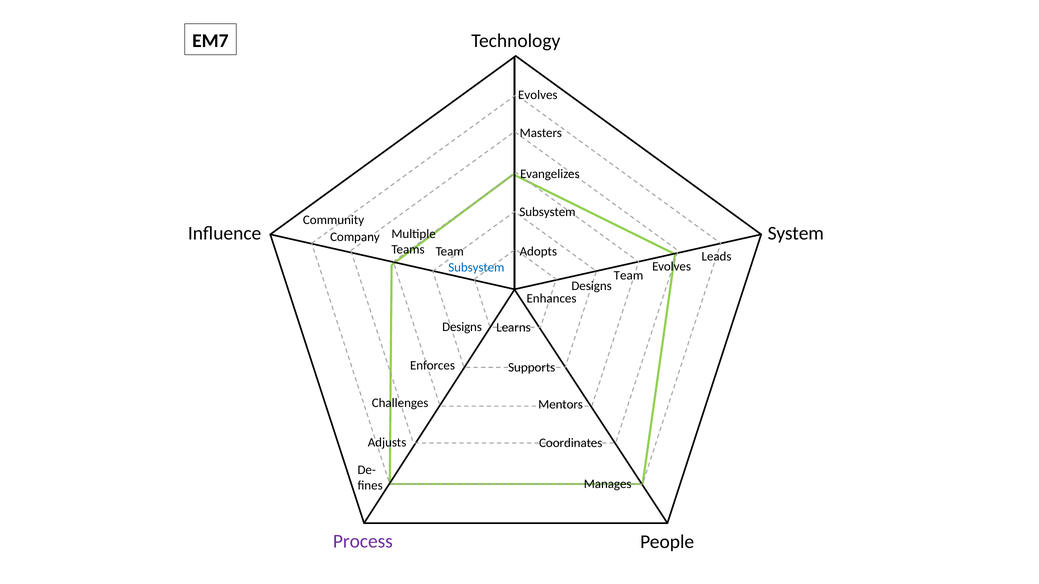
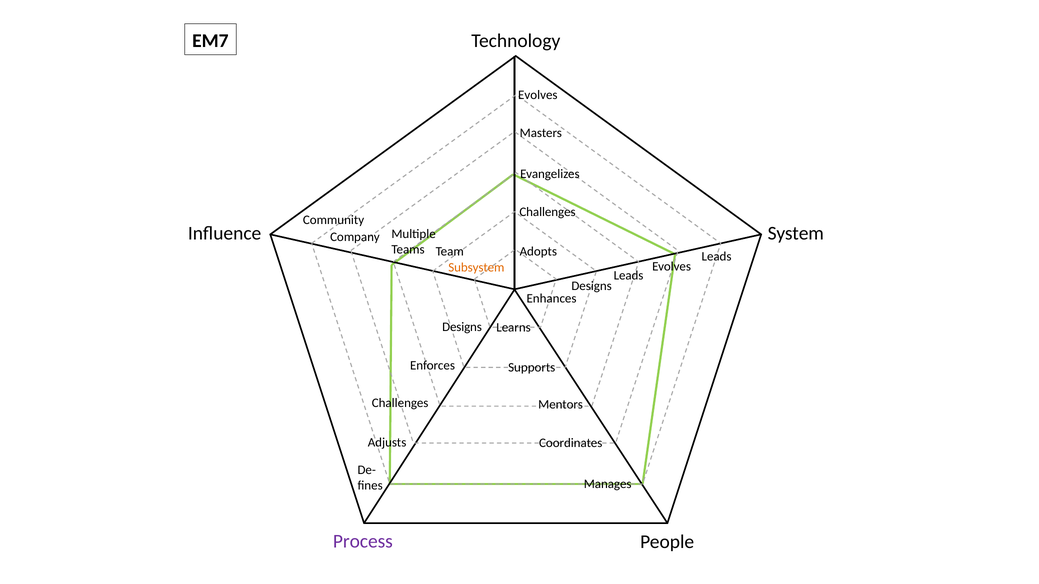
Subsystem: Subsystem -> Challenges (547, 212)
Subsystem colour: blue -> orange (476, 268)
Team: Team -> Leads (629, 276)
